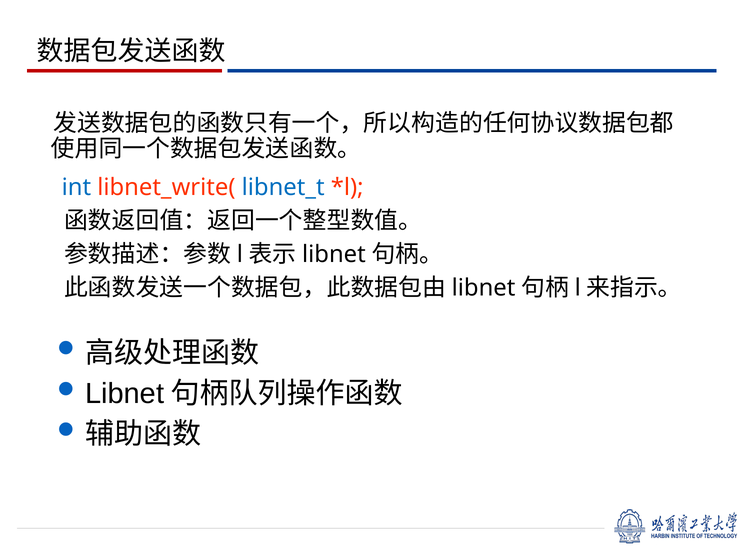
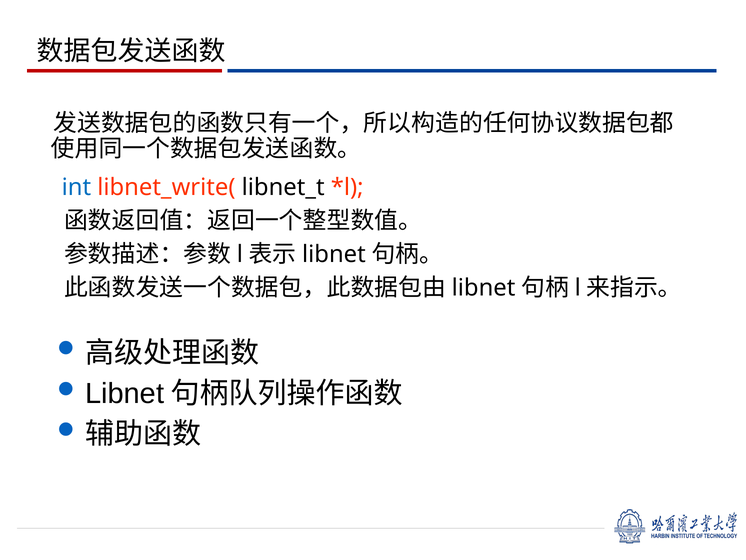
libnet_t colour: blue -> black (283, 187)
